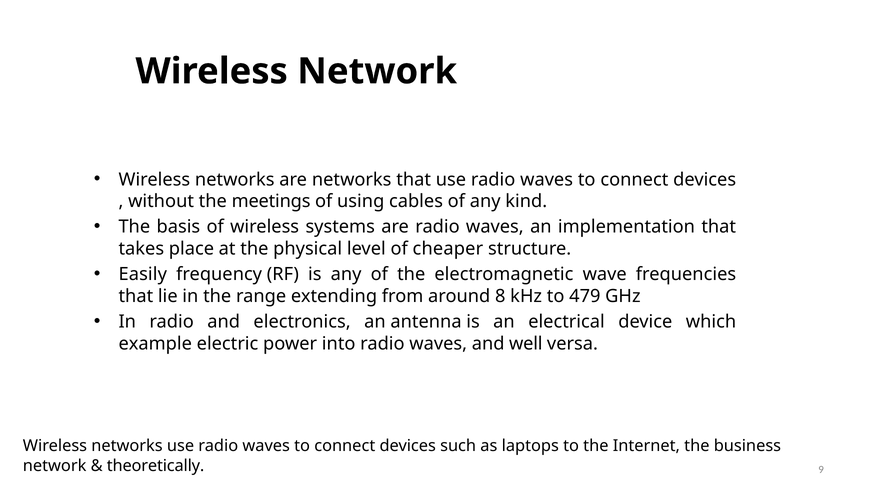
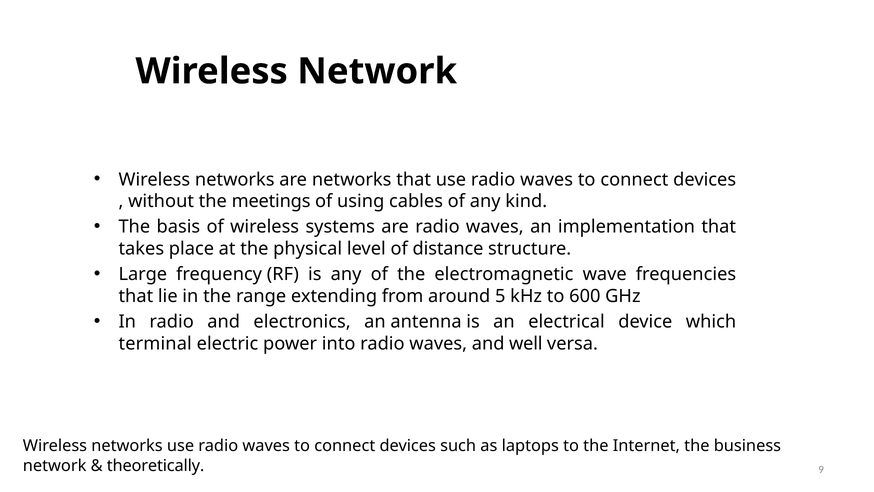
cheaper: cheaper -> distance (448, 249)
Easily: Easily -> Large (143, 274)
8: 8 -> 5 (500, 296)
479: 479 -> 600 (585, 296)
example: example -> terminal (155, 343)
